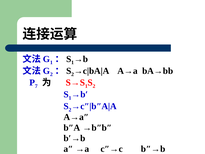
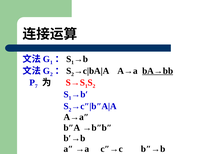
bA→bb underline: none -> present (158, 71)
